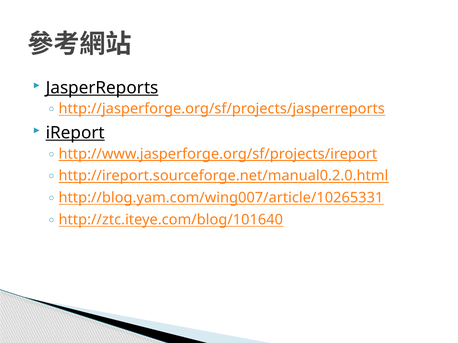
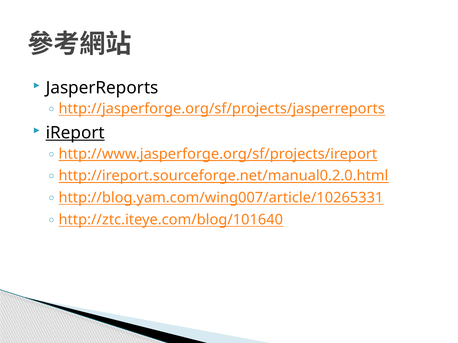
JasperReports underline: present -> none (102, 88)
